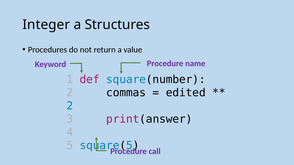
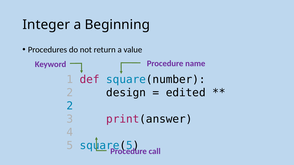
Structures: Structures -> Beginning (117, 25)
commas: commas -> design (126, 93)
